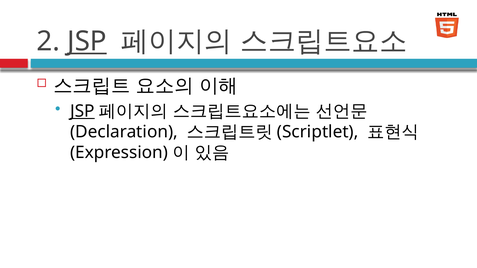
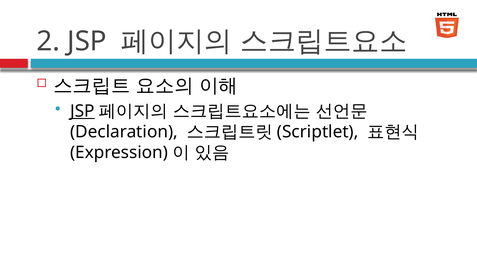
JSP underline: present -> none (87, 42)
